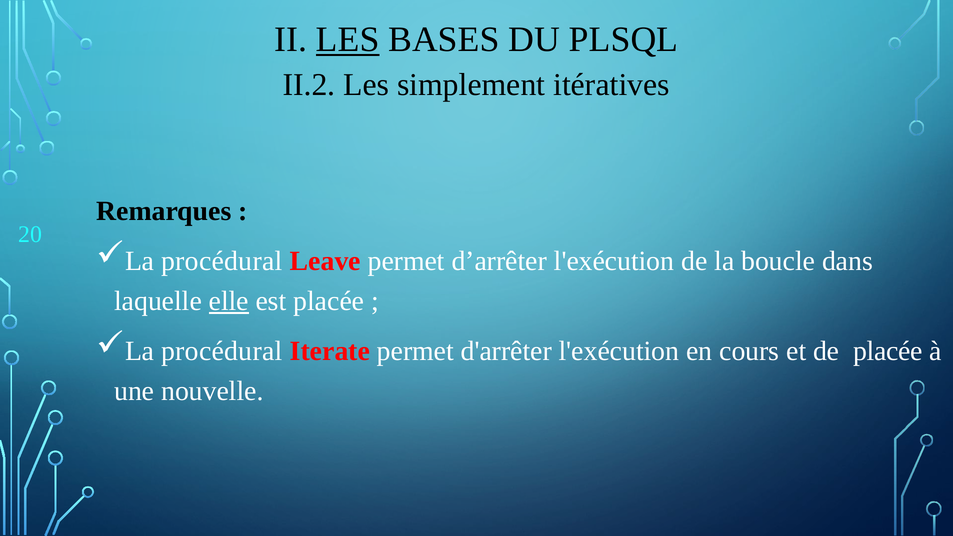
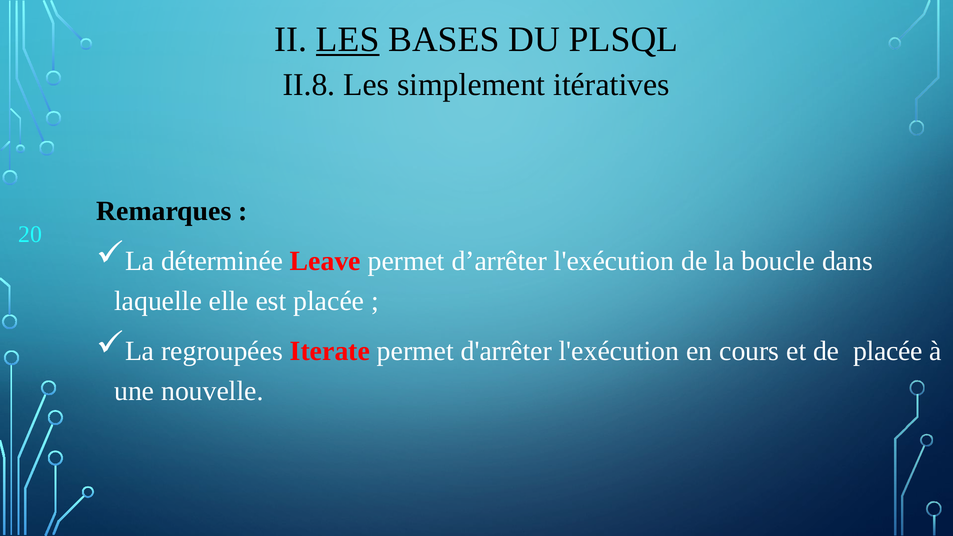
II.2: II.2 -> II.8 (309, 85)
procédural: procédural -> déterminée (222, 261)
elle underline: present -> none (229, 301)
procédural: procédural -> regroupées (222, 351)
